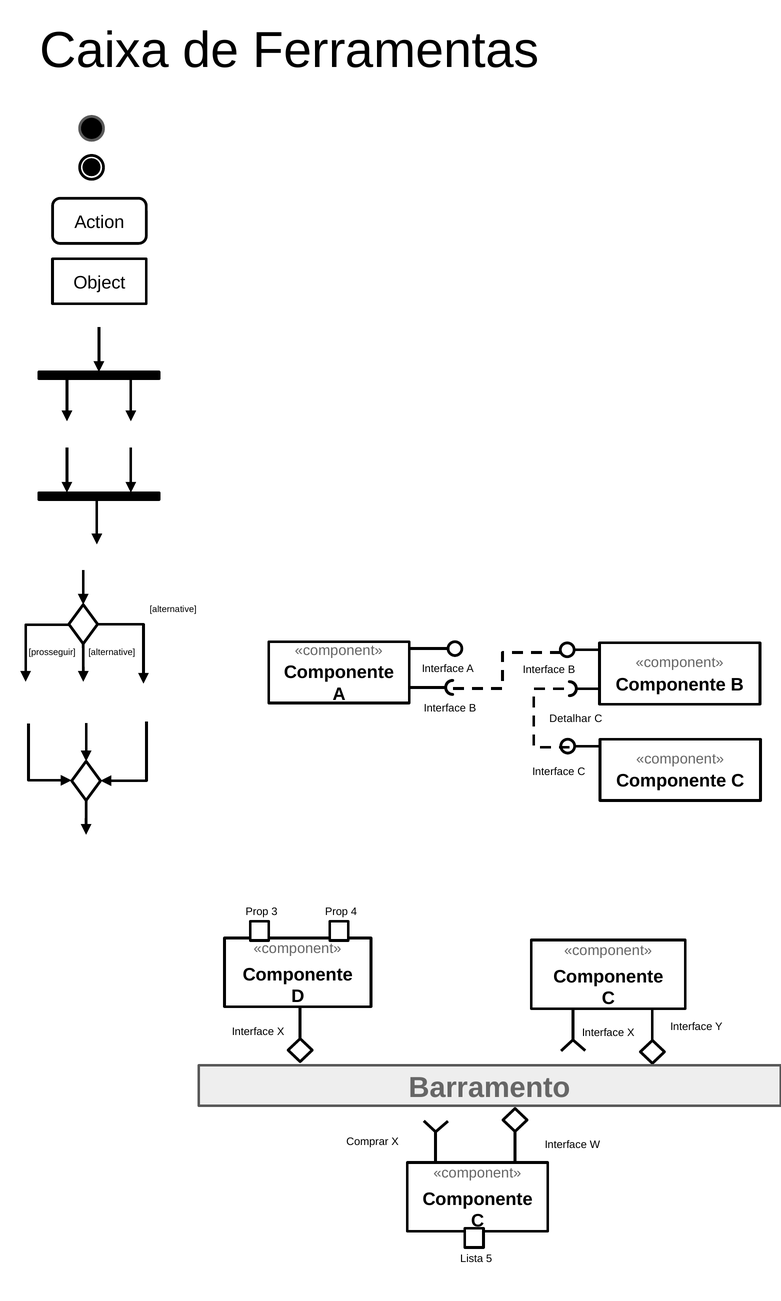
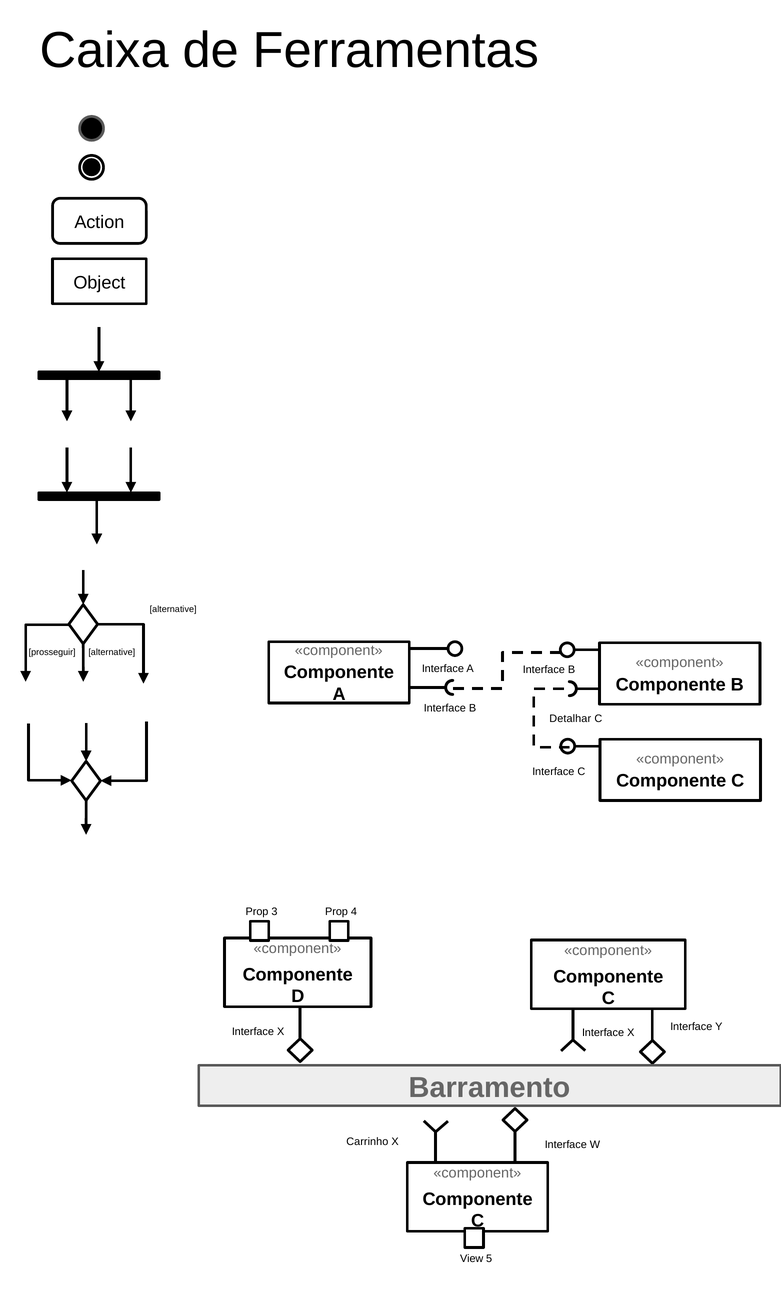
Comprar: Comprar -> Carrinho (367, 1142)
Lista: Lista -> View (472, 1259)
